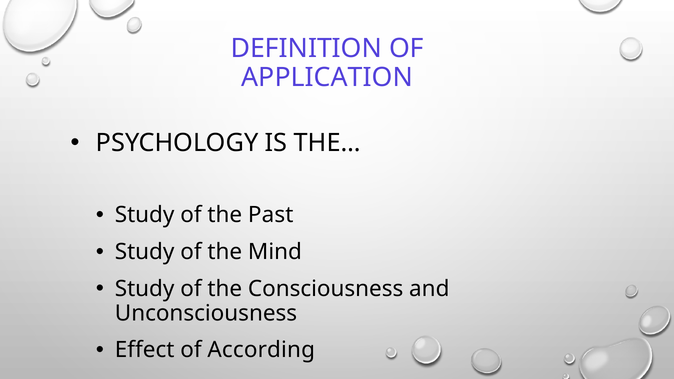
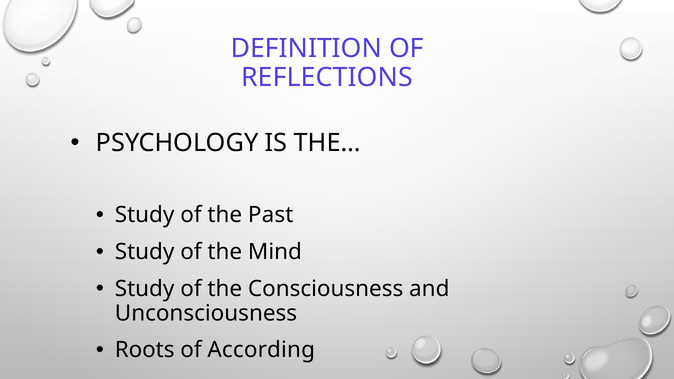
APPLICATION: APPLICATION -> REFLECTIONS (327, 77)
Effect: Effect -> Roots (145, 350)
